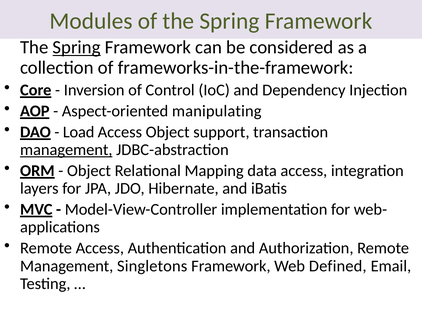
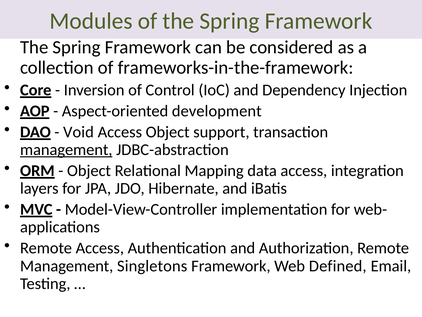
Spring underline: present -> none (77, 47)
manipulating: manipulating -> development (217, 111)
Load: Load -> Void (78, 132)
